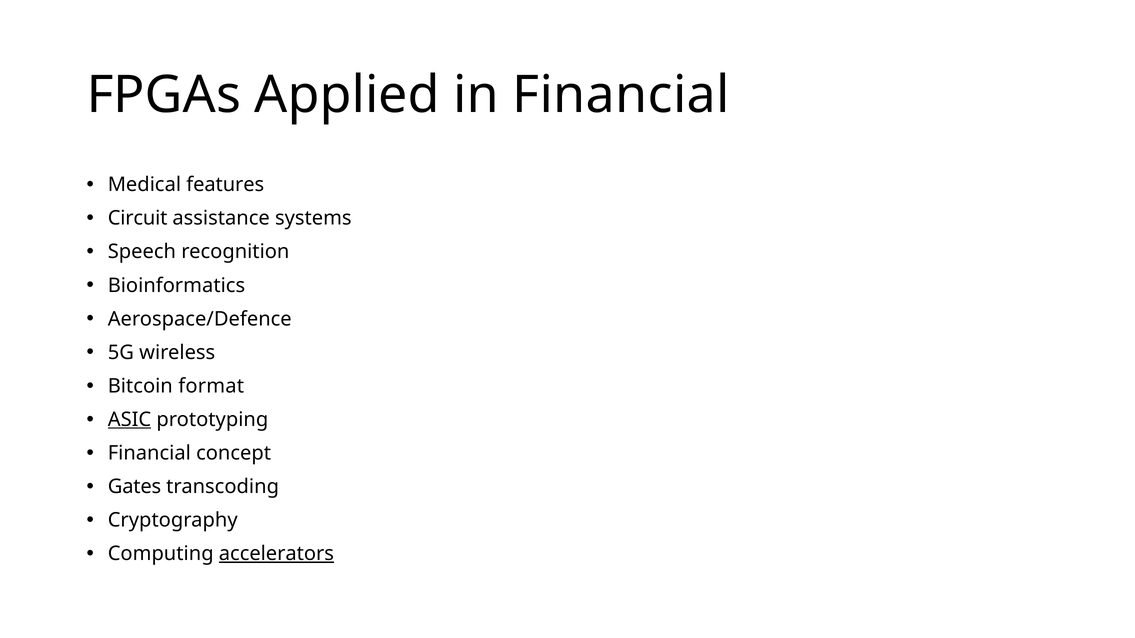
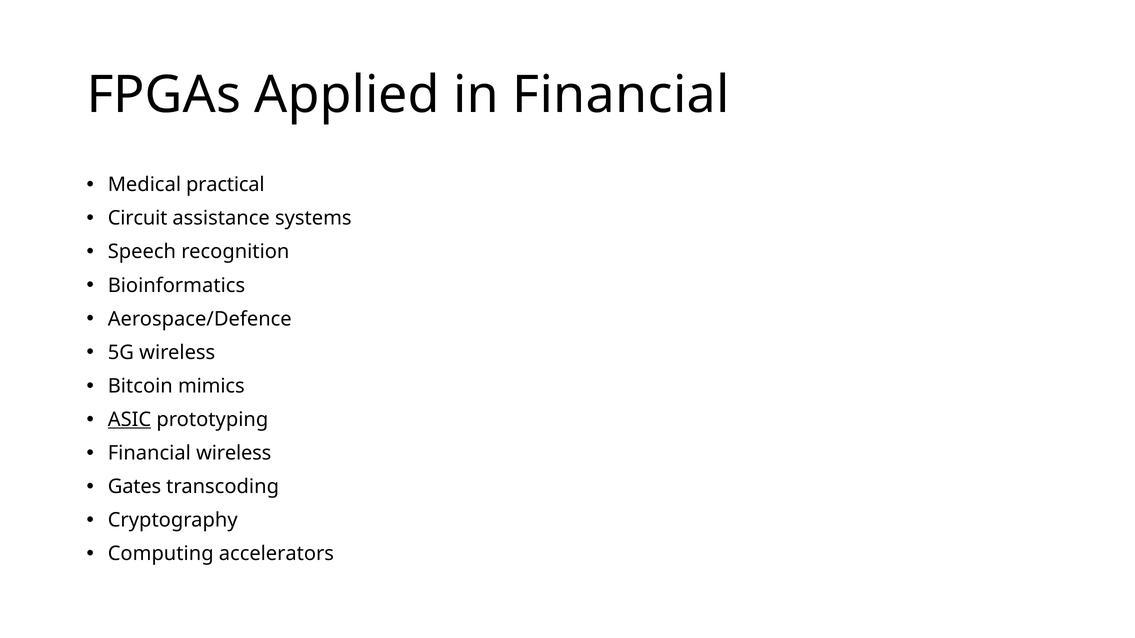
features: features -> practical (225, 185)
format: format -> mimics (211, 386)
Financial concept: concept -> wireless (234, 453)
accelerators underline: present -> none (276, 554)
